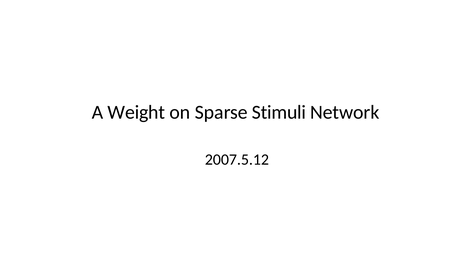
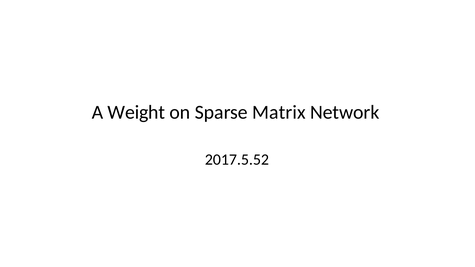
Stimuli: Stimuli -> Matrix (279, 112)
2007.5.12: 2007.5.12 -> 2017.5.52 (237, 160)
